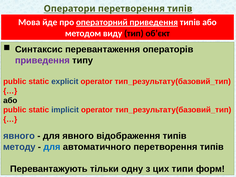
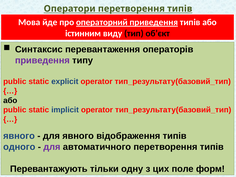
методом: методом -> істинним (83, 33)
методу: методу -> одного (19, 147)
для colour: blue -> purple (52, 147)
типи: типи -> поле (183, 169)
